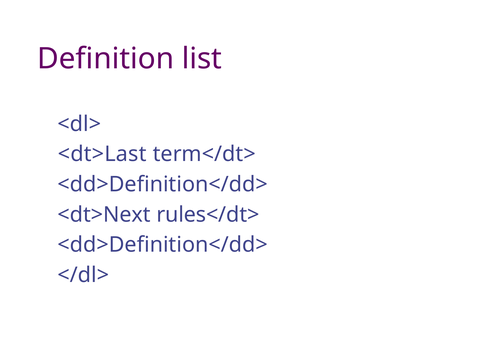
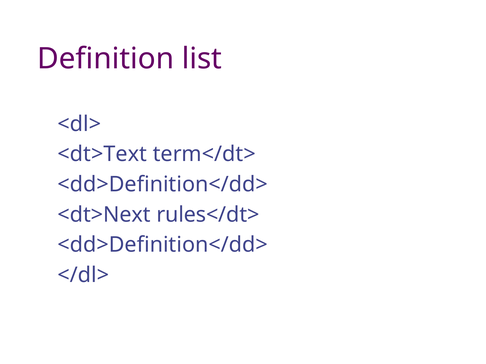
<dt>Last: <dt>Last -> <dt>Text (102, 154)
